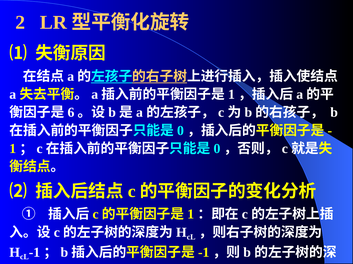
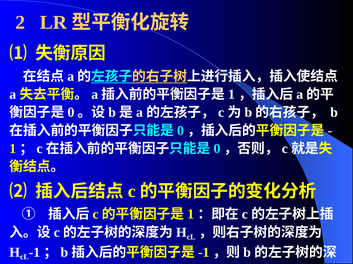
6: 6 -> 0 (71, 113)
